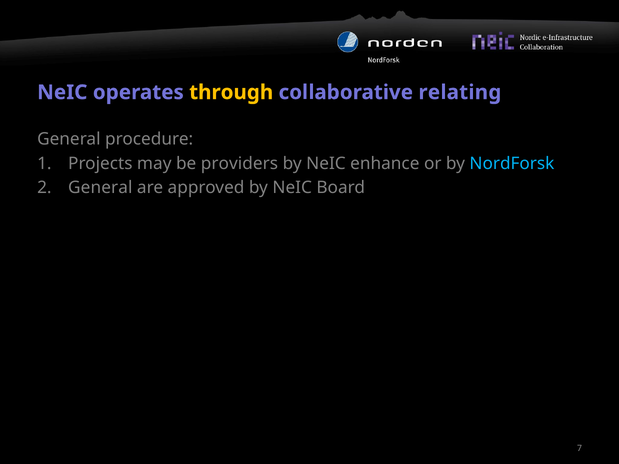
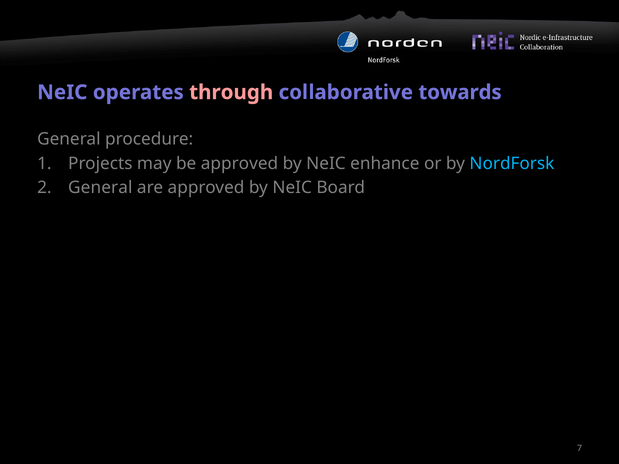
through colour: yellow -> pink (231, 92)
relating: relating -> towards (460, 92)
be providers: providers -> approved (239, 163)
